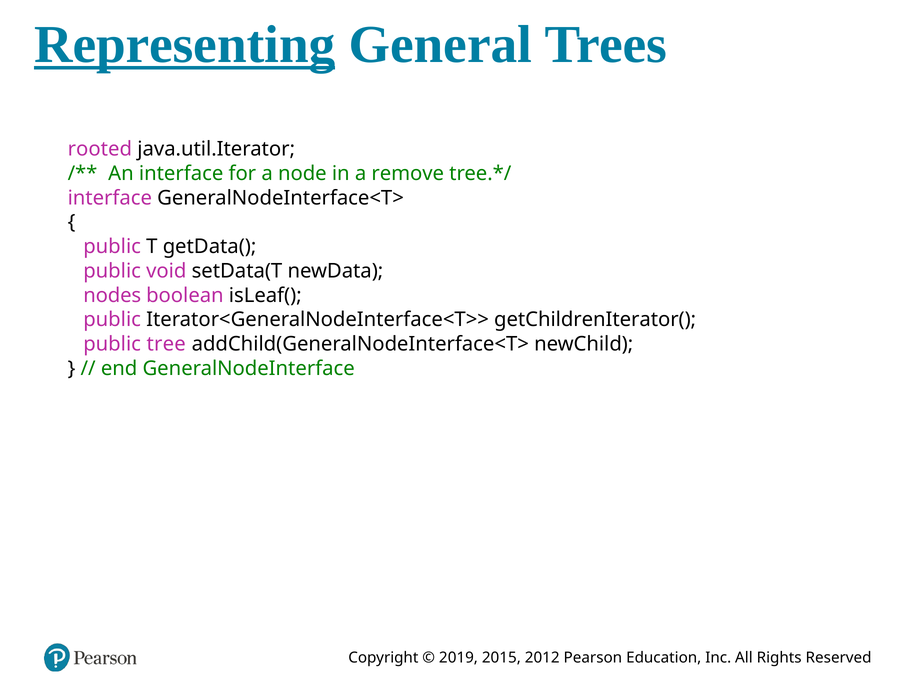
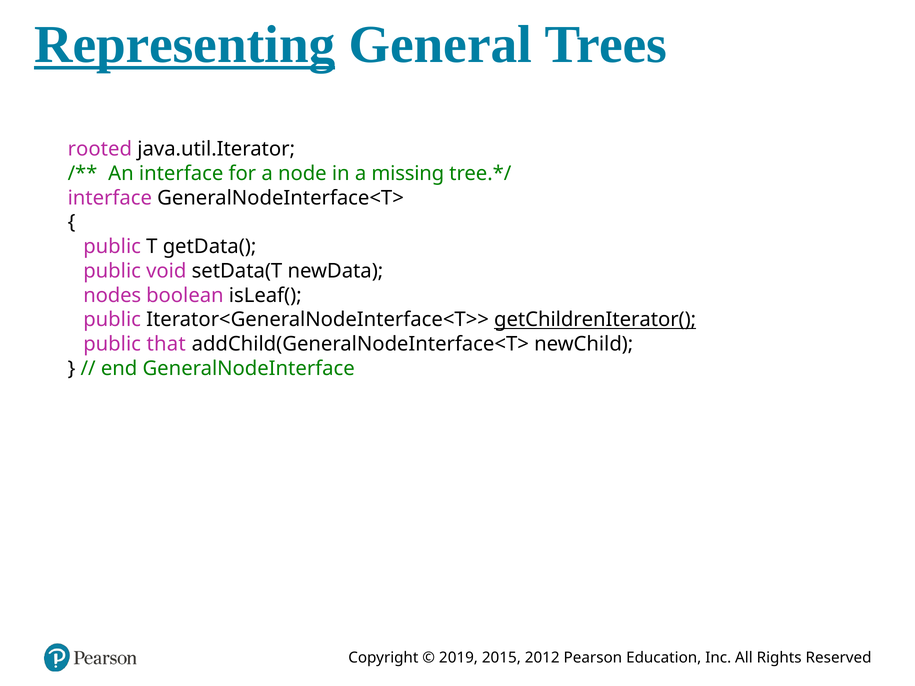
remove: remove -> missing (408, 174)
getChildrenIterator( underline: none -> present (595, 320)
tree: tree -> that (166, 344)
